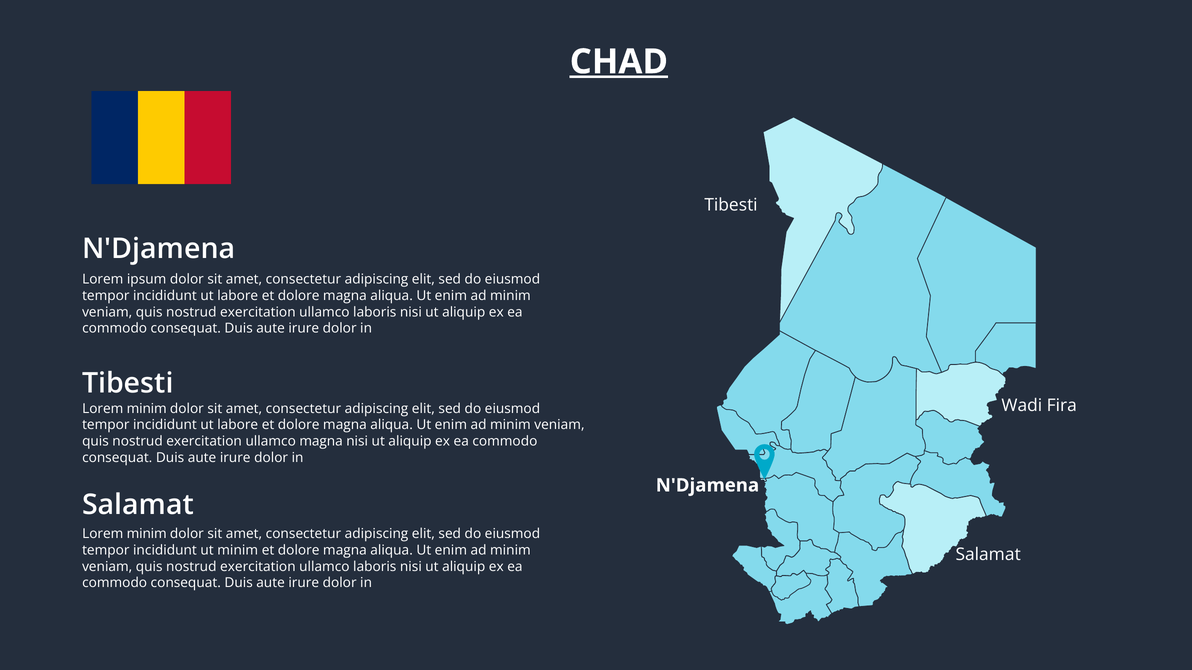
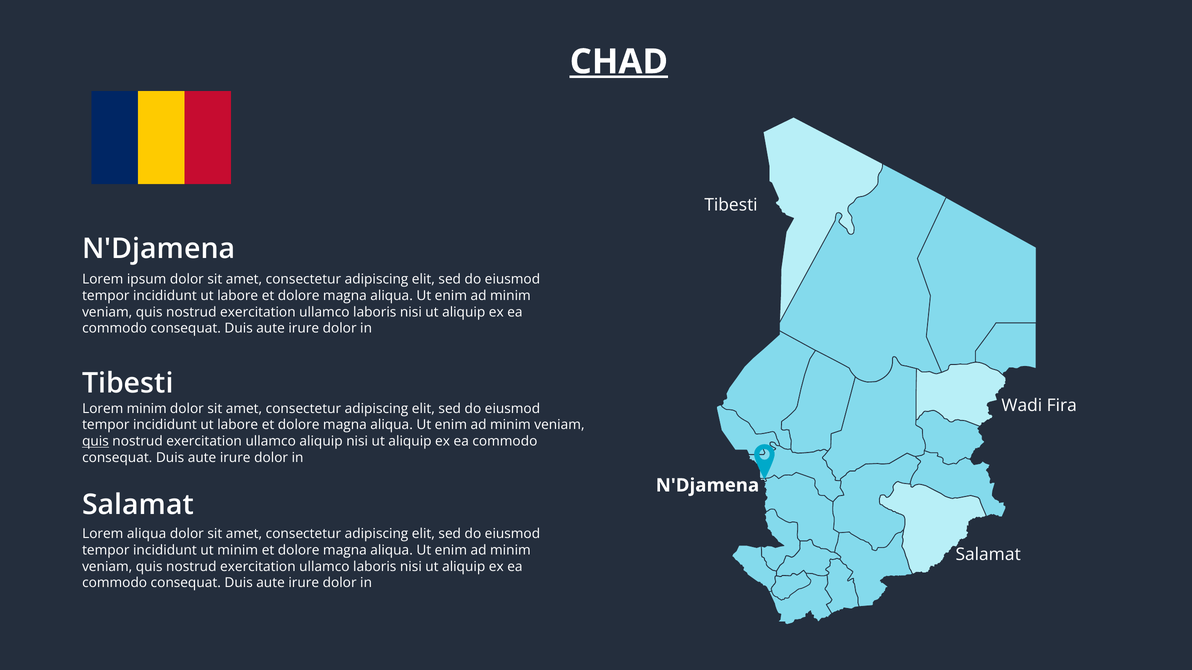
quis underline: none -> present (95, 442)
ullamco magna: magna -> aliquip (321, 442)
minim: minim -> aliqua (147, 534)
